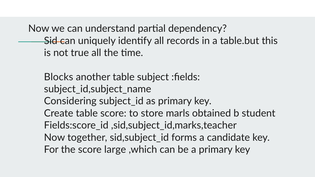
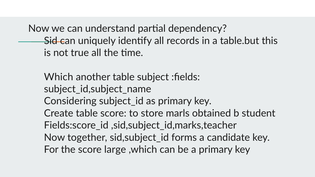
Blocks: Blocks -> Which (59, 77)
